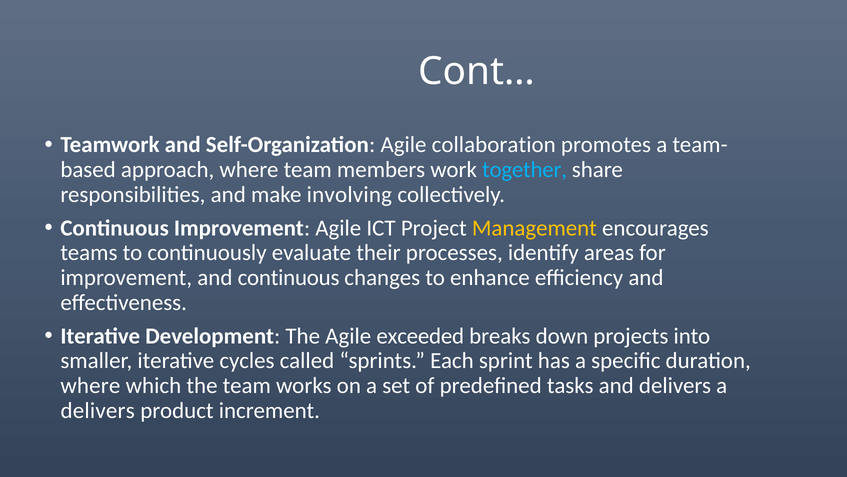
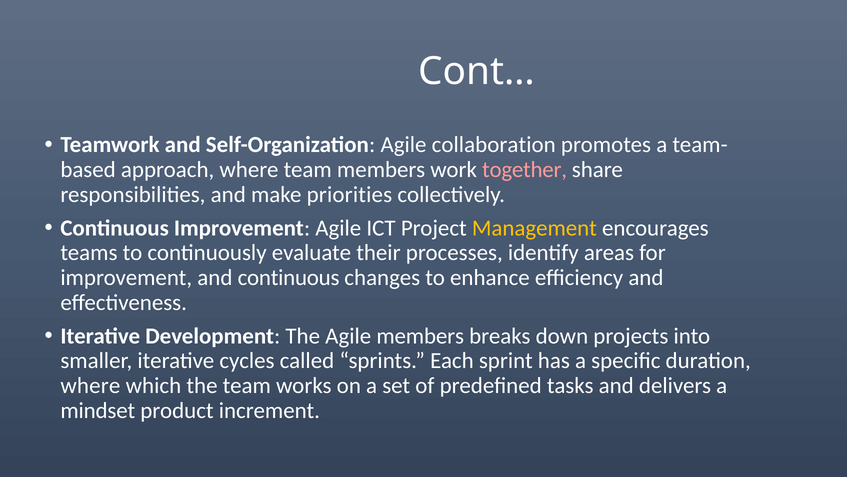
together colour: light blue -> pink (525, 169)
involving: involving -> priorities (349, 194)
Agile exceeded: exceeded -> members (420, 336)
delivers: delivers -> mindset (98, 410)
